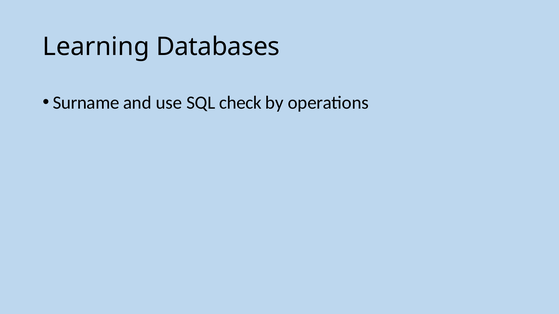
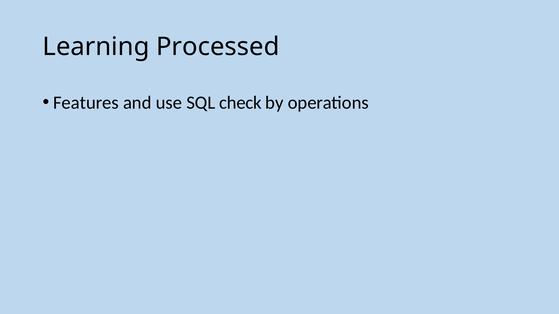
Databases: Databases -> Processed (218, 47)
Surname: Surname -> Features (86, 103)
